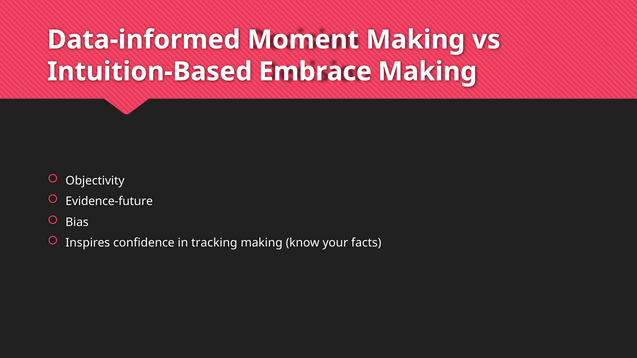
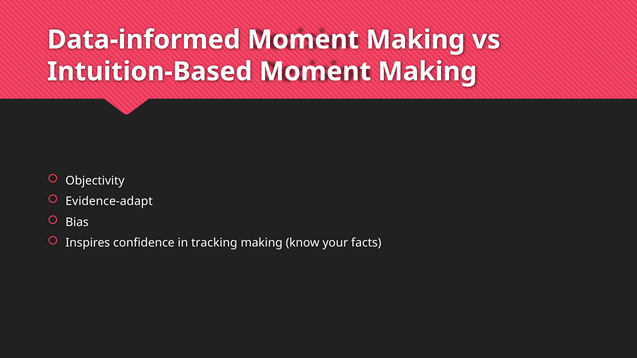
Intuition-Based Embrace: Embrace -> Moment (315, 72)
Evidence-future: Evidence-future -> Evidence-adapt (109, 202)
